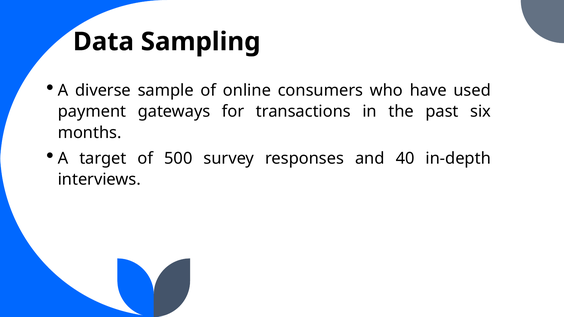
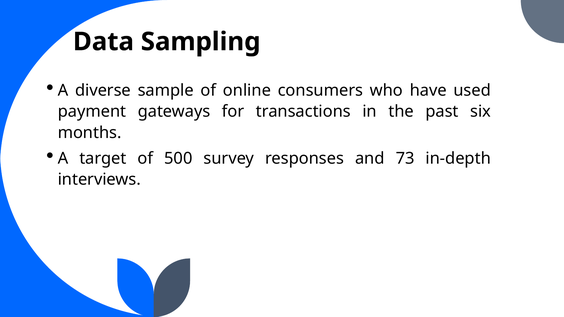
40: 40 -> 73 (405, 158)
